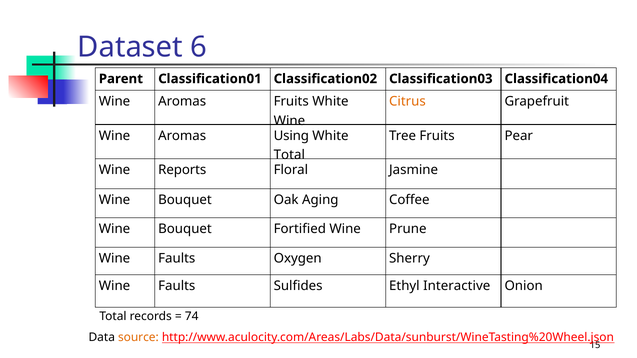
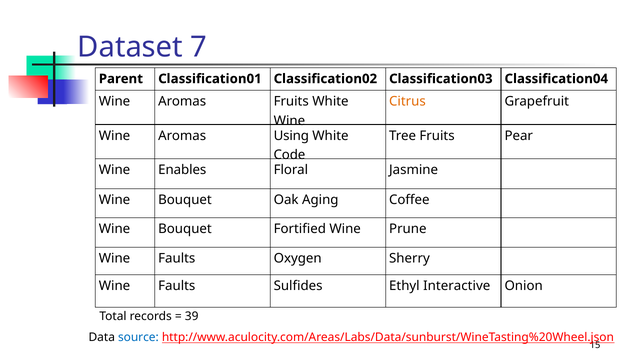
6: 6 -> 7 (199, 47)
Total: Total -> Code (289, 155)
Reports: Reports -> Enables (182, 170)
74: 74 -> 39 (192, 317)
source colour: orange -> blue (138, 338)
